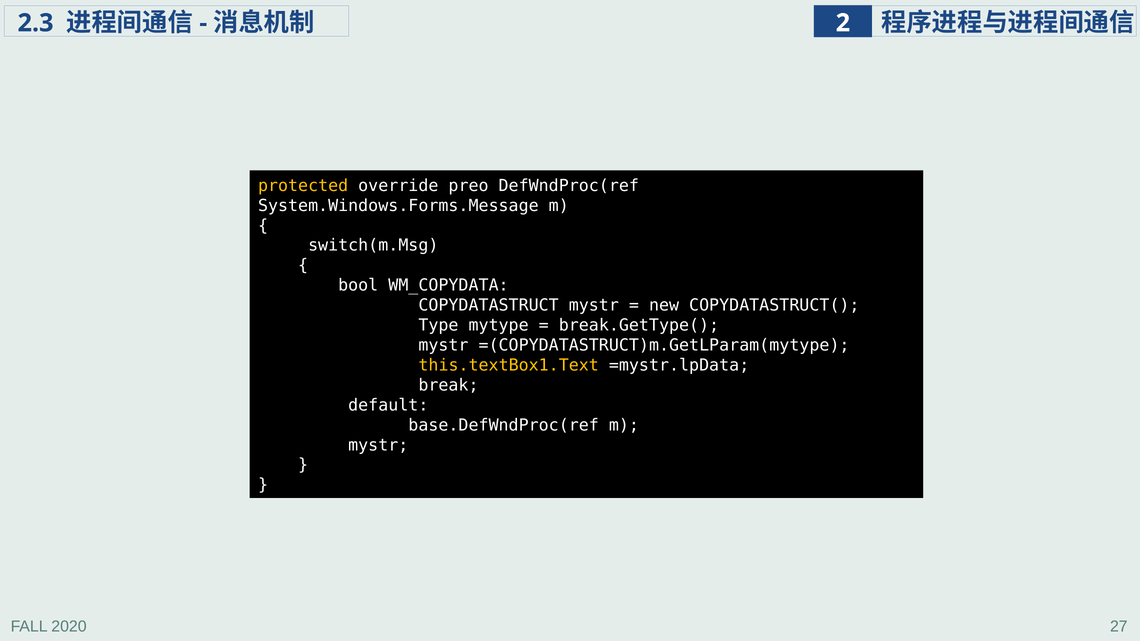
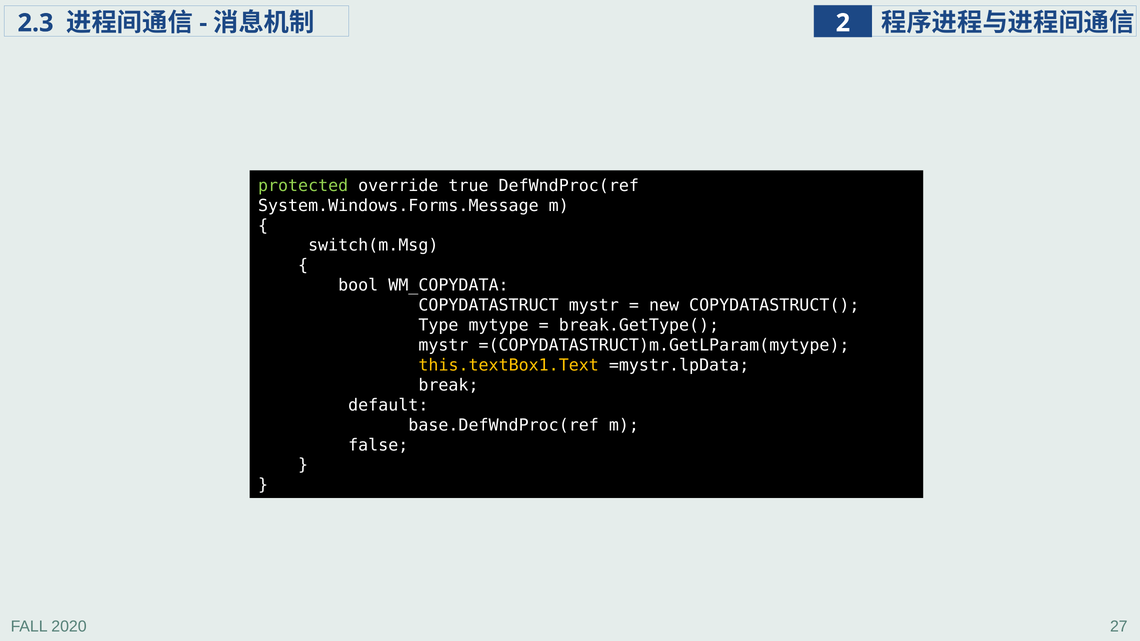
protected colour: yellow -> light green (303, 186)
preo: preo -> true (469, 186)
mystr: mystr -> false (378, 445)
